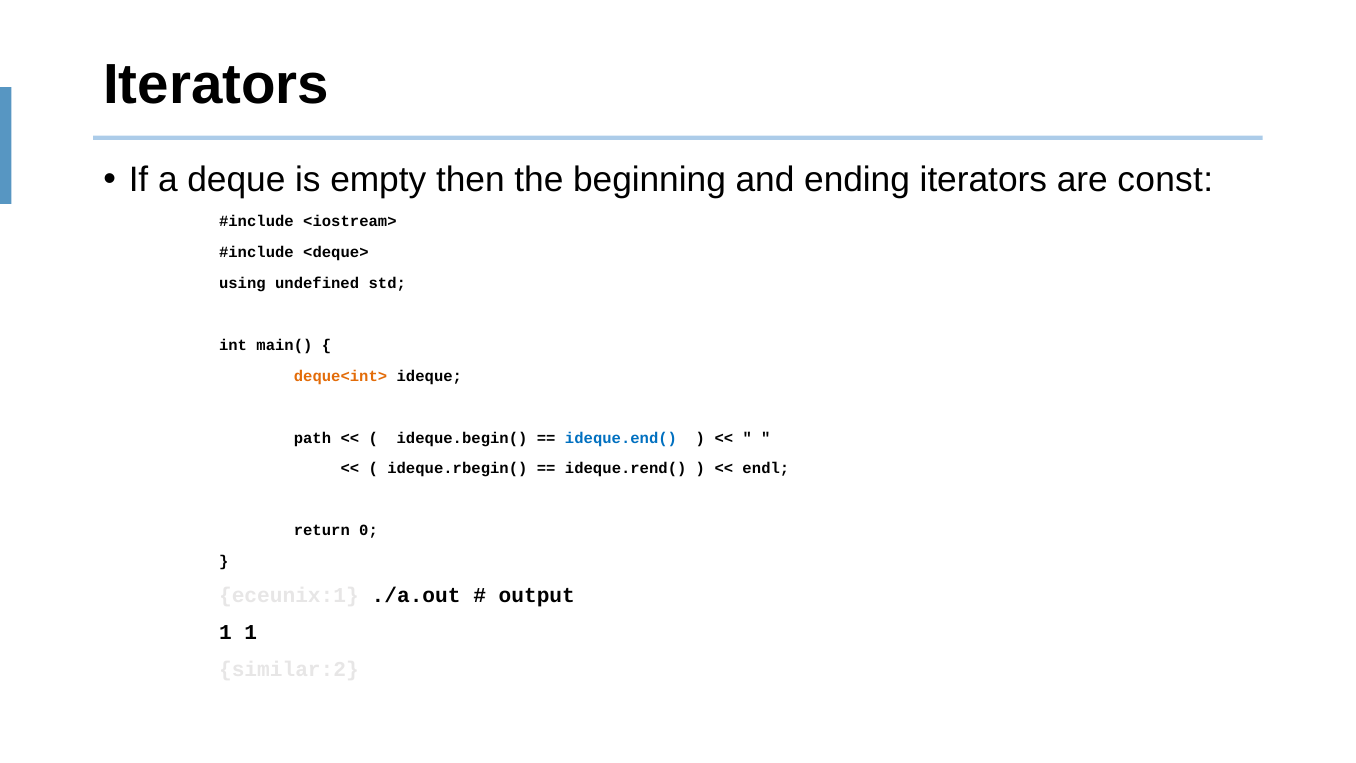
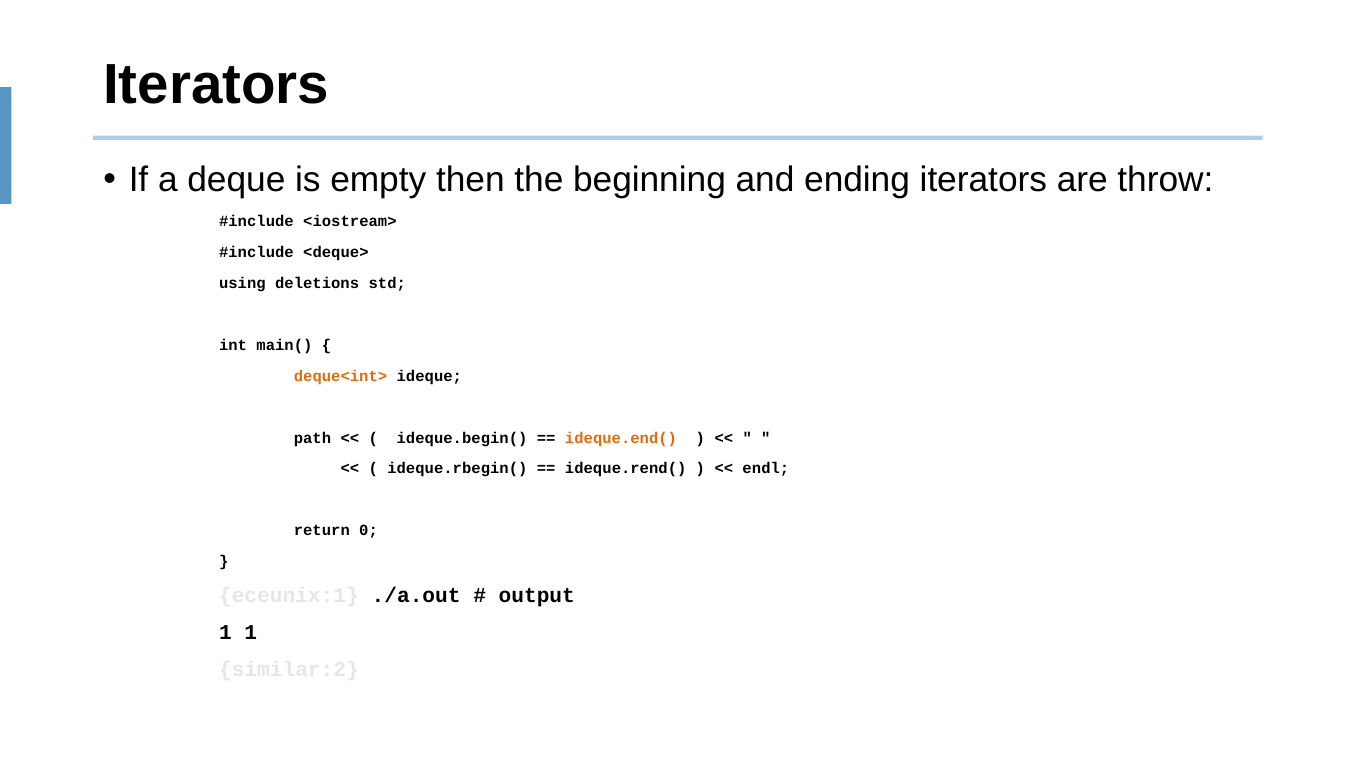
const: const -> throw (1165, 180)
undefined: undefined -> deletions (317, 283)
ideque.end( colour: blue -> orange (621, 438)
